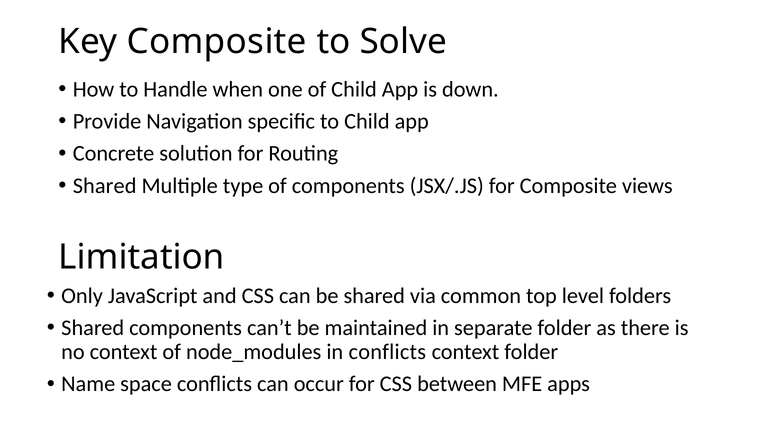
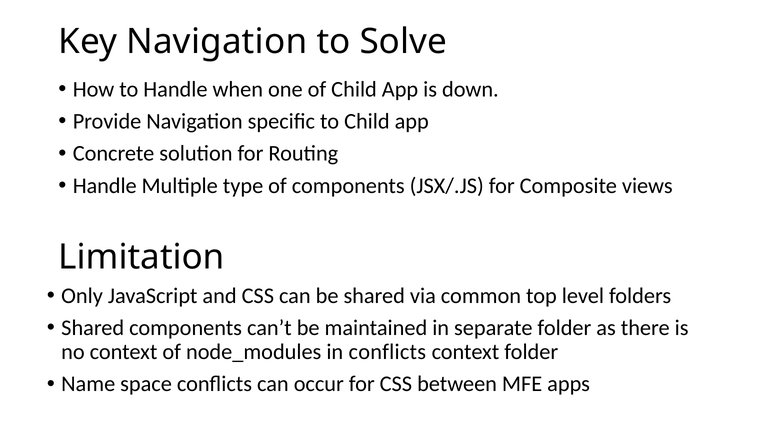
Key Composite: Composite -> Navigation (217, 41)
Shared: Shared -> Handle (105, 186)
